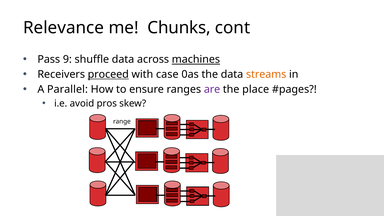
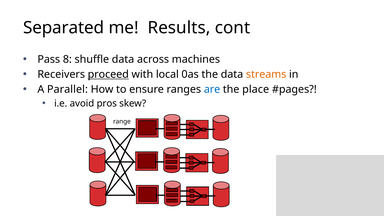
Relevance: Relevance -> Separated (64, 28)
Chunks: Chunks -> Results (179, 28)
9: 9 -> 8 (67, 59)
machines underline: present -> none (196, 59)
case: case -> local (167, 74)
are colour: purple -> blue (212, 89)
